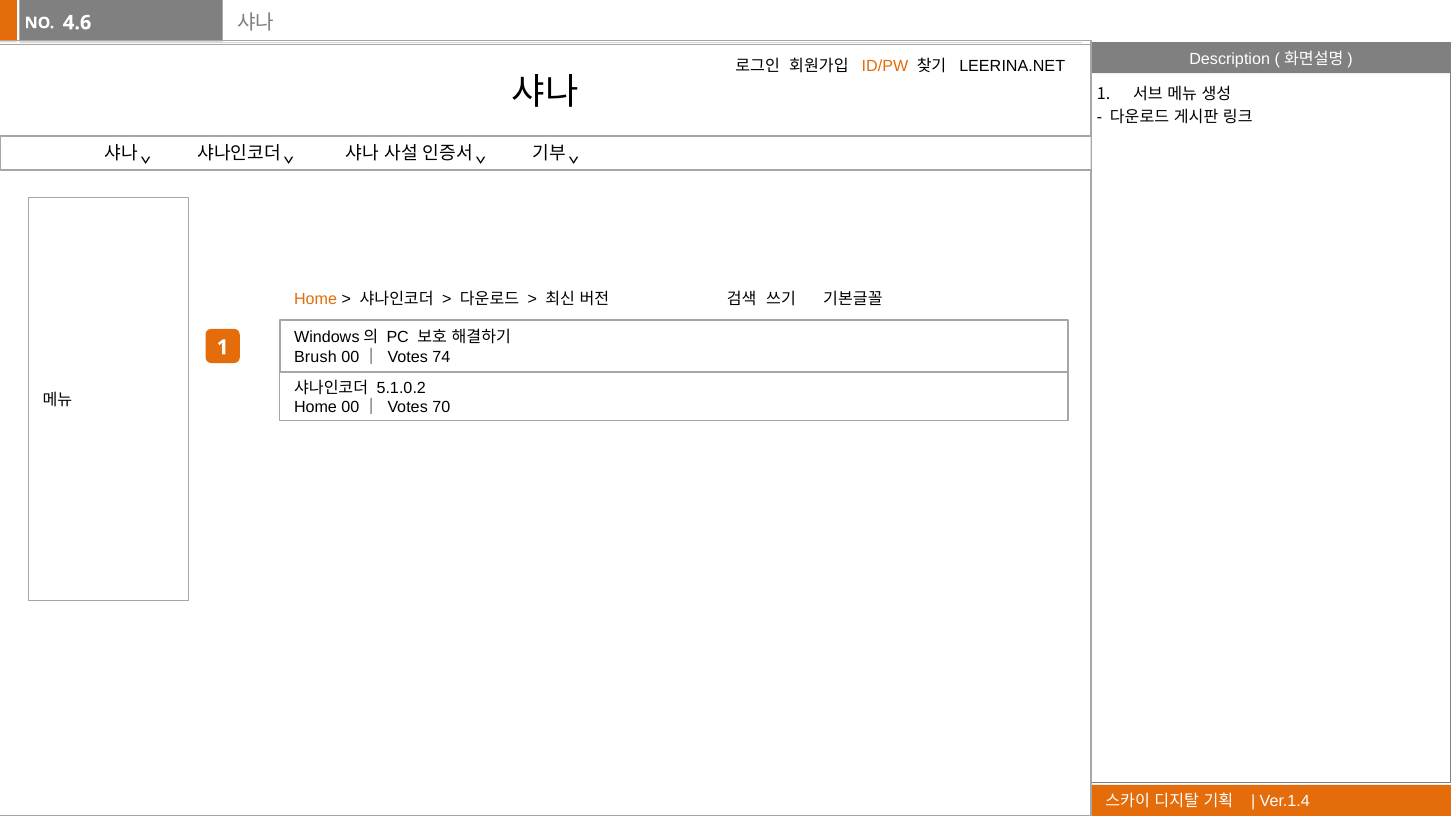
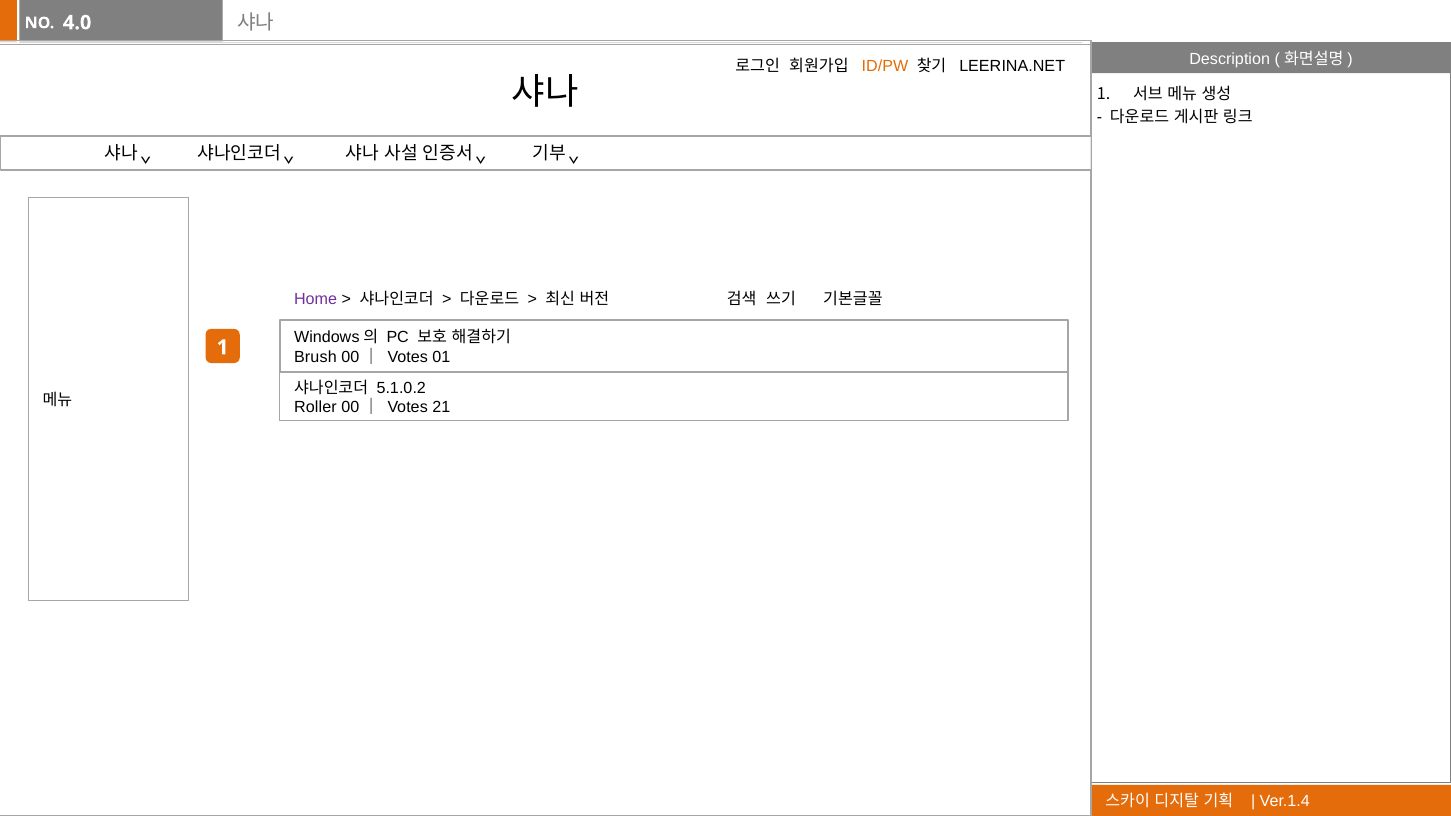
4.6: 4.6 -> 4.0 (77, 23)
Home colour: orange -> purple (316, 299)
74: 74 -> 01 (441, 357)
Home: Home -> Roller (315, 407)
70: 70 -> 21 (441, 407)
